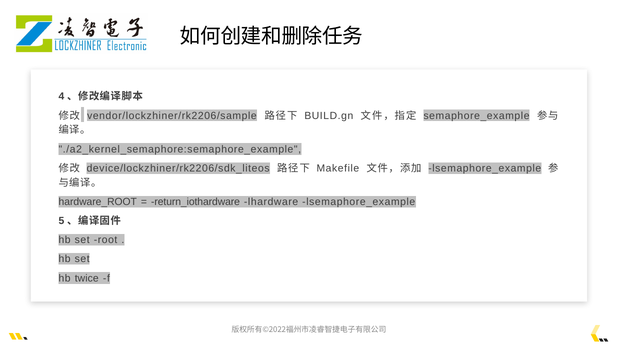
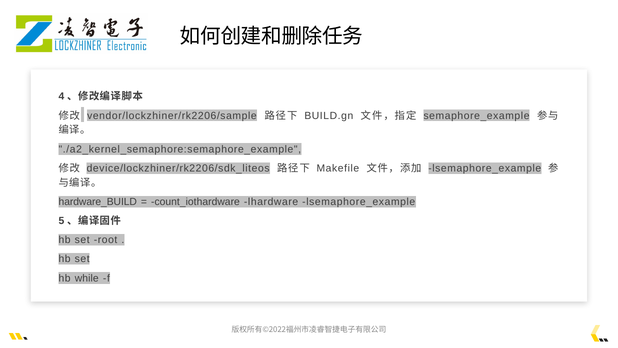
hardware_ROOT: hardware_ROOT -> hardware_BUILD (98, 202)
return_iothardware: return_iothardware -> count_iothardware (195, 202)
twice: twice -> while (87, 278)
